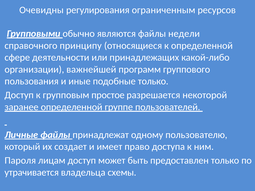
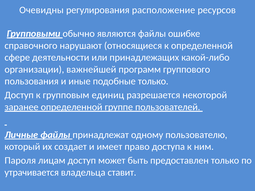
ограниченным: ограниченным -> расположение (164, 10)
недели: недели -> ошибке (184, 34)
принципу: принципу -> нарушают (81, 46)
простое: простое -> единиц (108, 95)
схемы: схемы -> ставит (122, 173)
